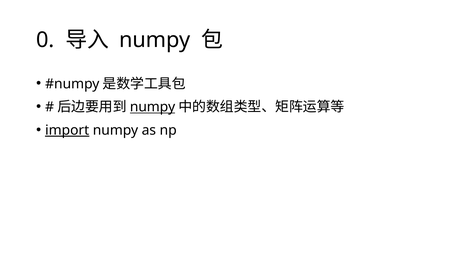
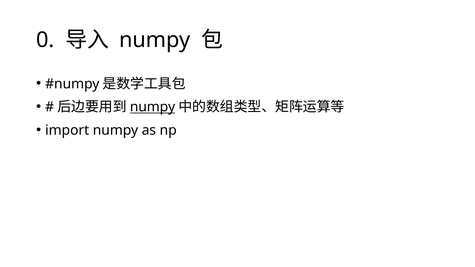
import underline: present -> none (67, 130)
